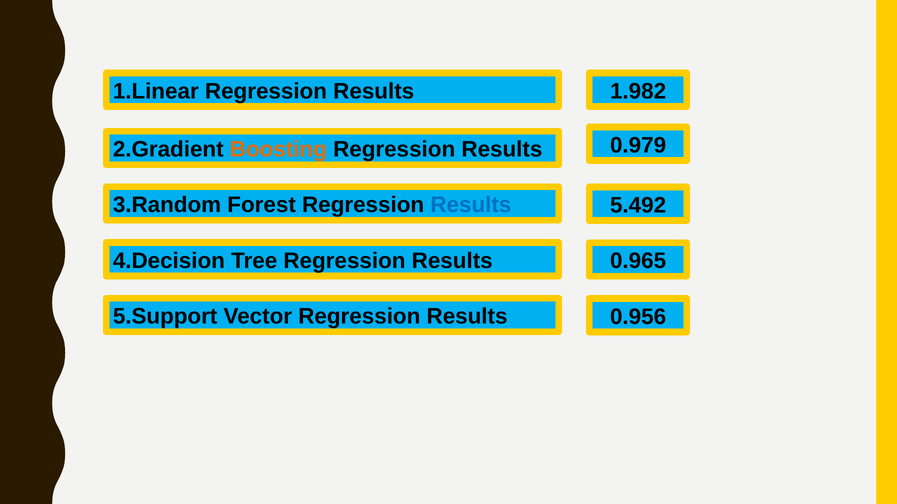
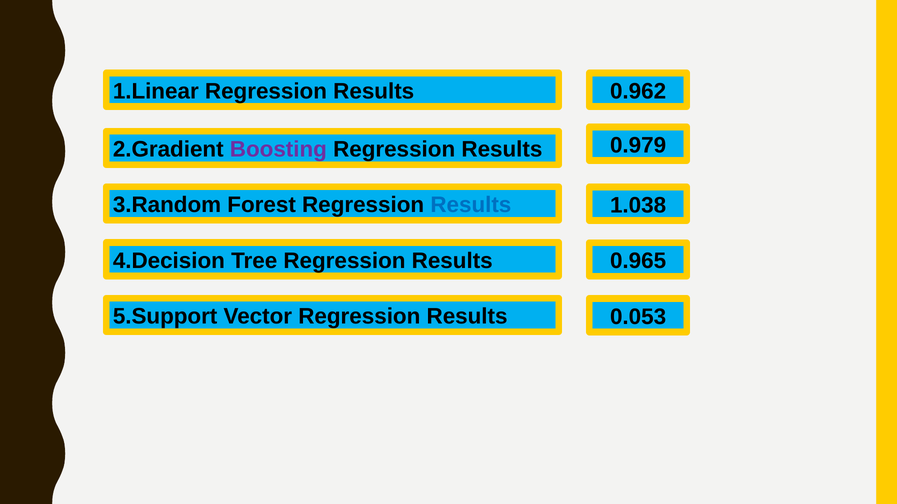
1.982: 1.982 -> 0.962 (638, 91)
Boosting colour: orange -> purple (278, 150)
5.492: 5.492 -> 1.038 (638, 206)
0.956: 0.956 -> 0.053 (638, 317)
